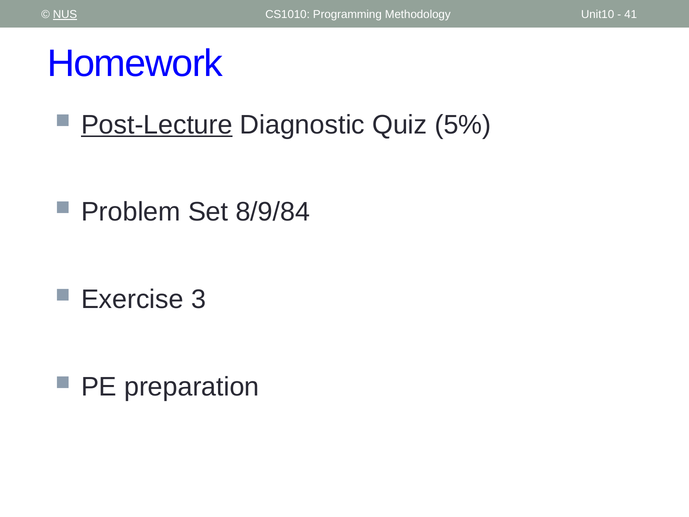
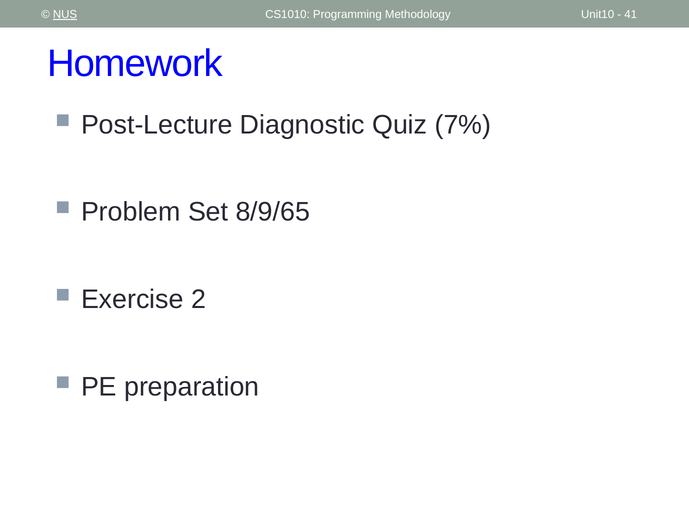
Post-Lecture underline: present -> none (157, 125)
5%: 5% -> 7% (463, 125)
8/9/84: 8/9/84 -> 8/9/65 (273, 212)
3: 3 -> 2 (198, 299)
